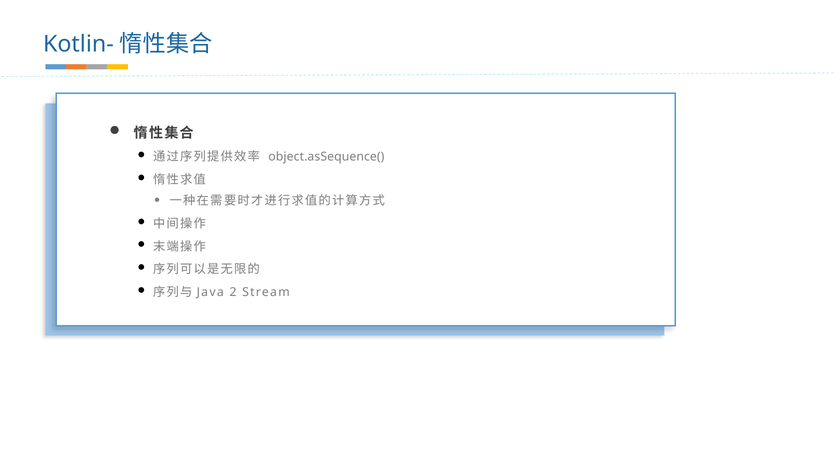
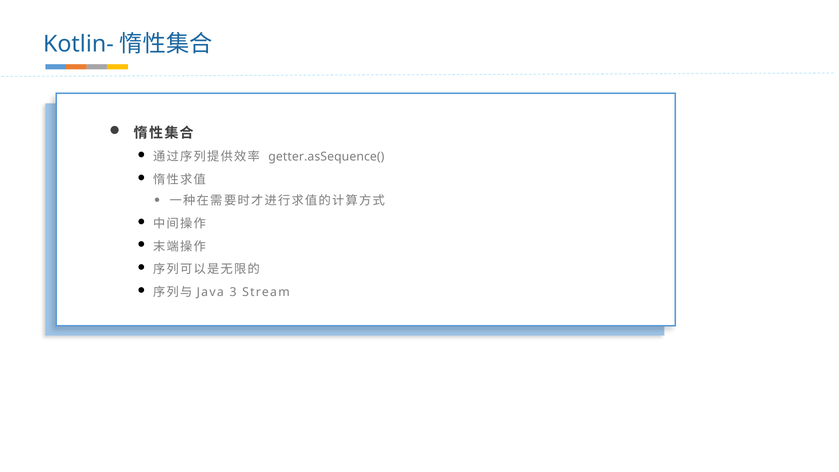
object.asSequence(: object.asSequence( -> getter.asSequence( (326, 157)
2: 2 -> 3 (233, 292)
